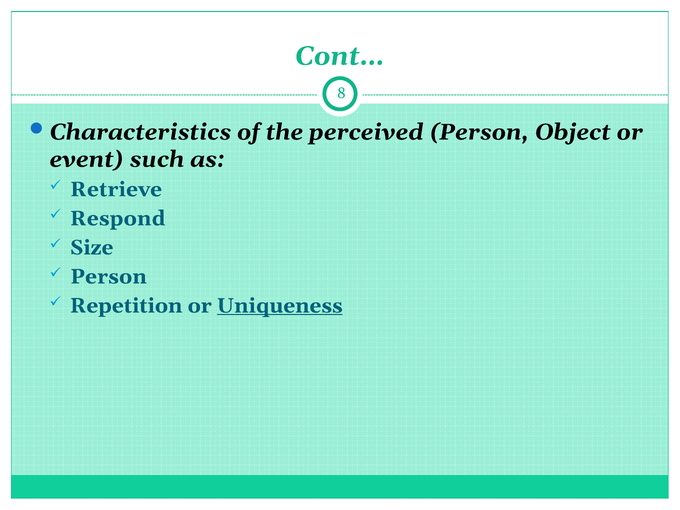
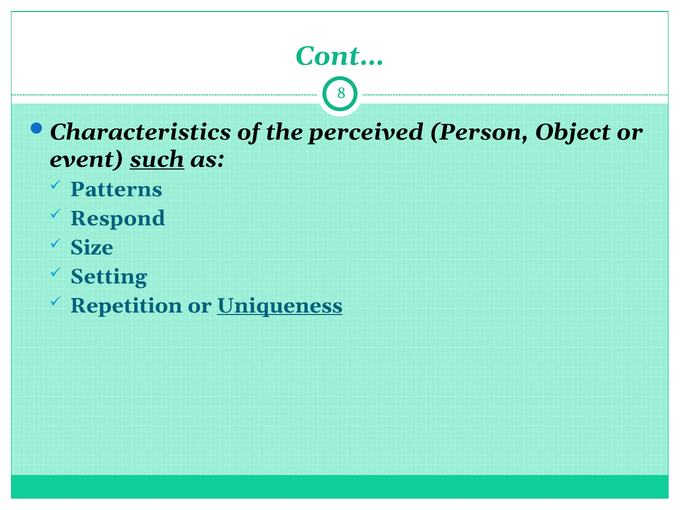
such underline: none -> present (157, 159)
Retrieve: Retrieve -> Patterns (116, 189)
Person: Person -> Setting (109, 277)
